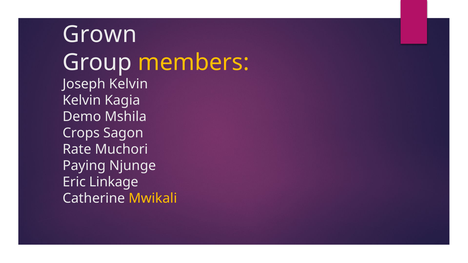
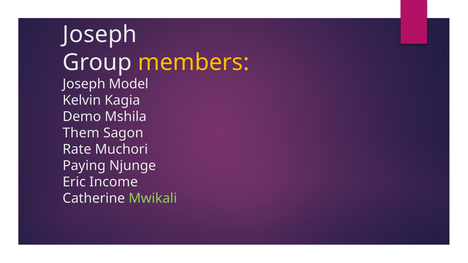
Grown: Grown -> Joseph (100, 35)
Joseph Kelvin: Kelvin -> Model (129, 84)
Crops: Crops -> Them (81, 133)
Linkage: Linkage -> Income (114, 182)
Mwikali colour: yellow -> light green (153, 199)
